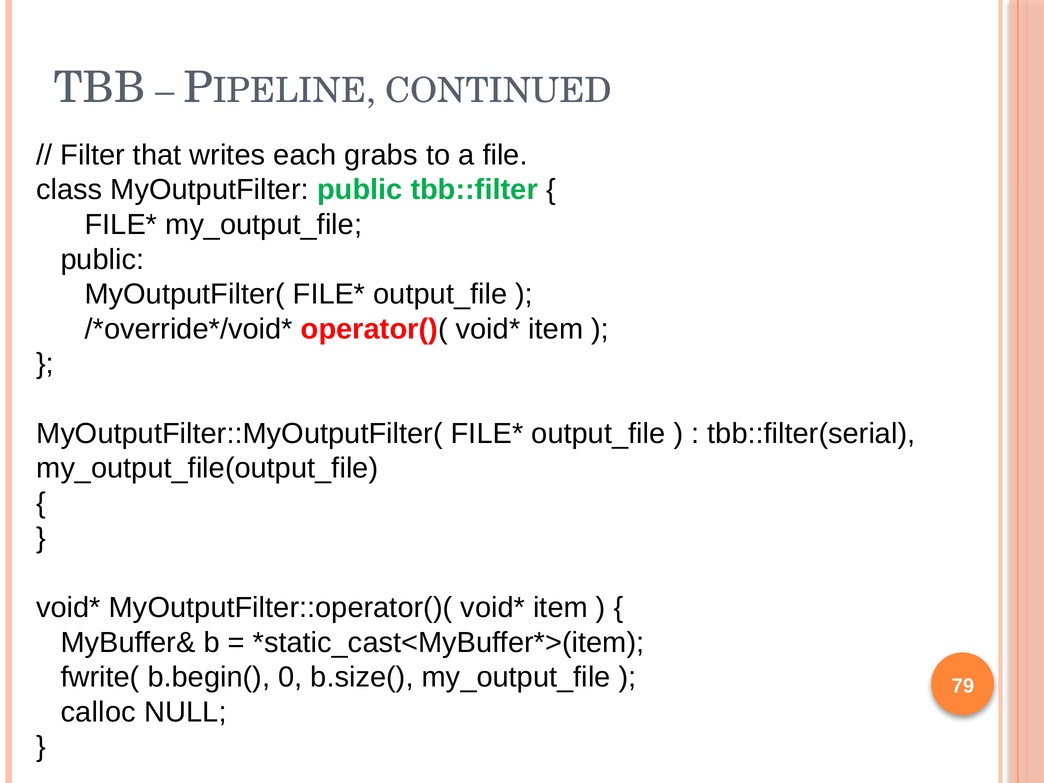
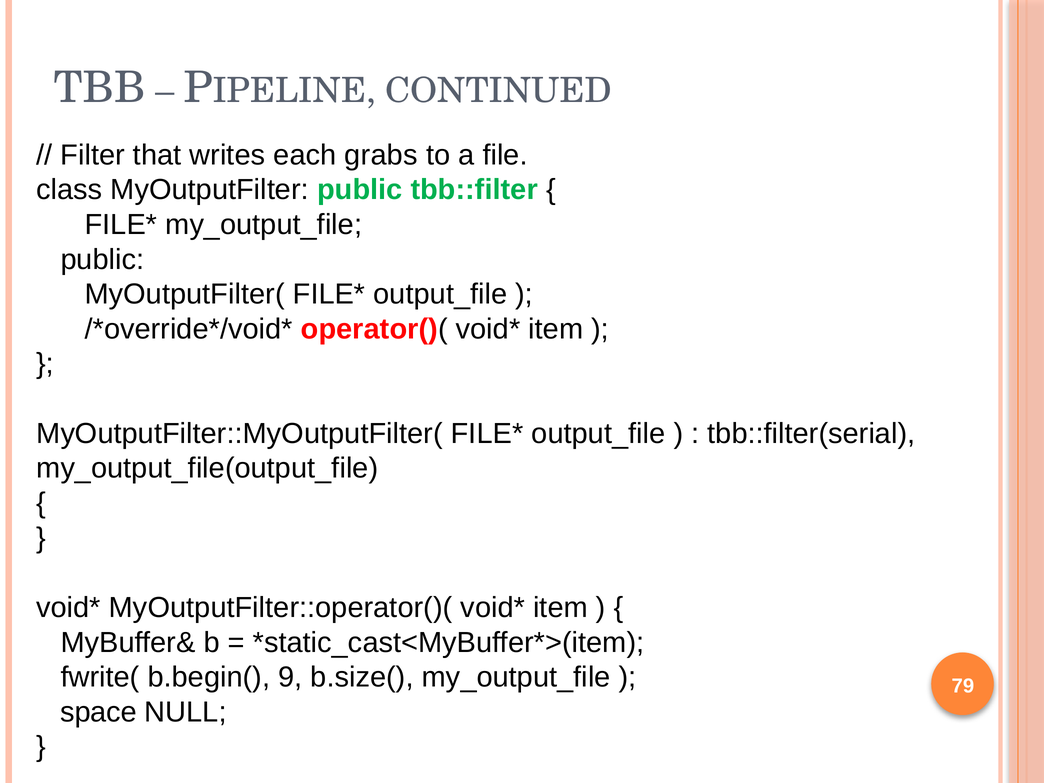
0: 0 -> 9 (290, 677)
calloc: calloc -> space (99, 712)
